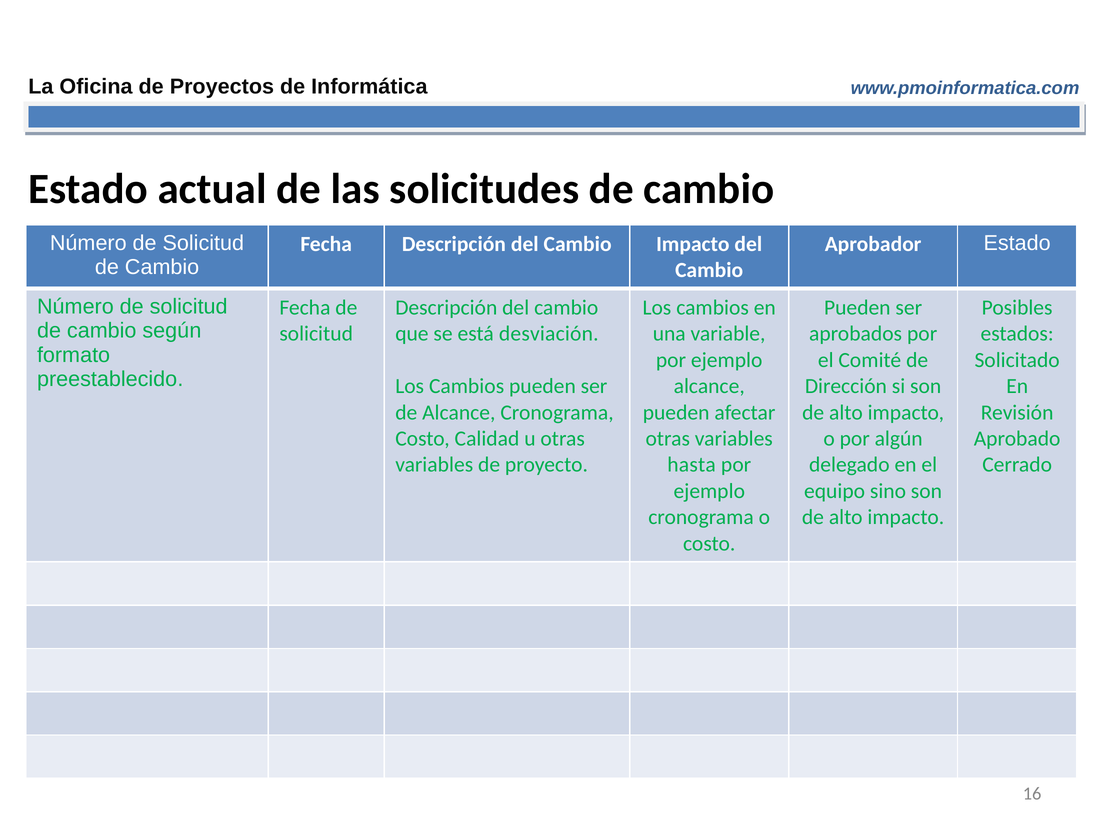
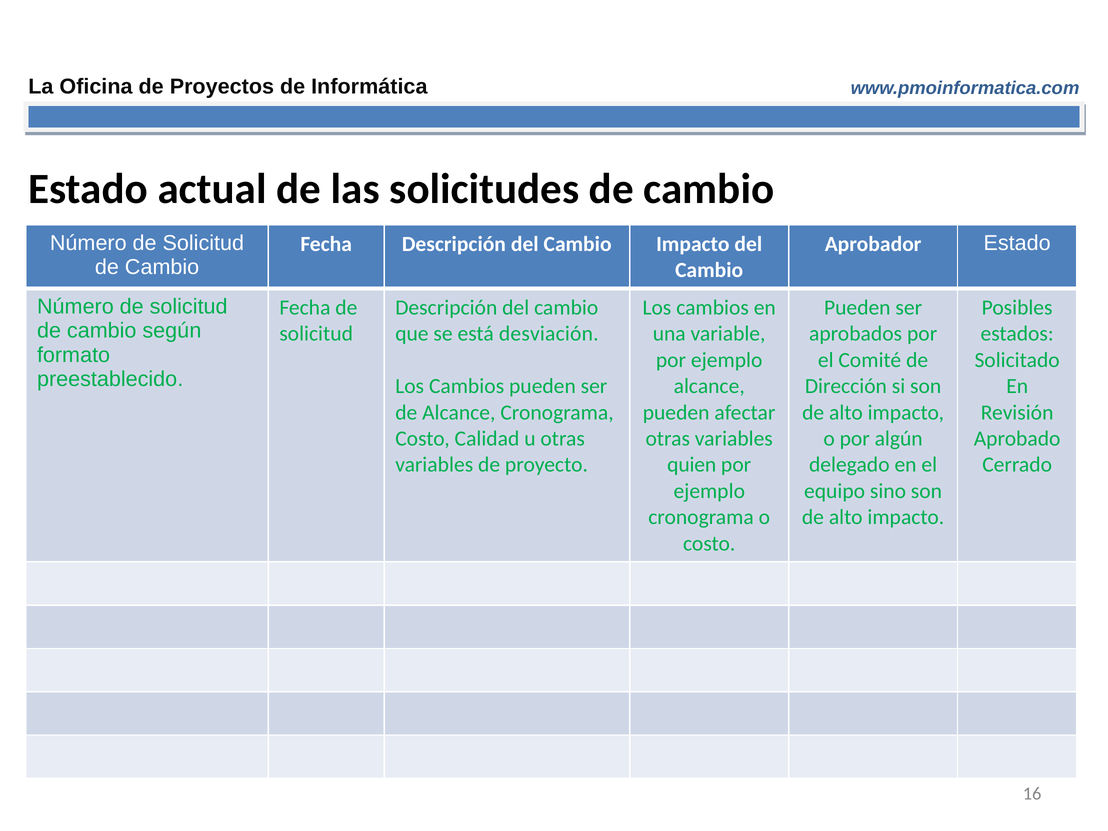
hasta: hasta -> quien (692, 465)
